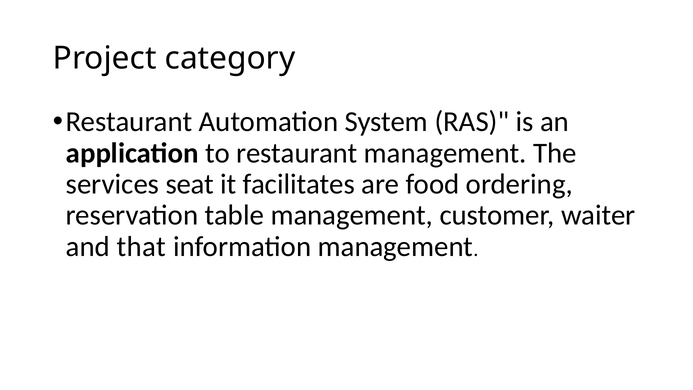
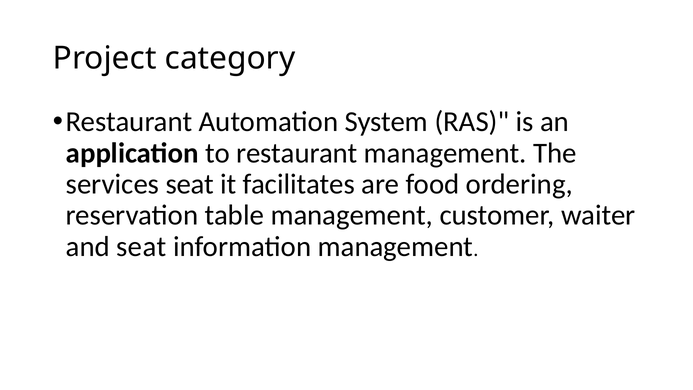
and that: that -> seat (141, 247)
